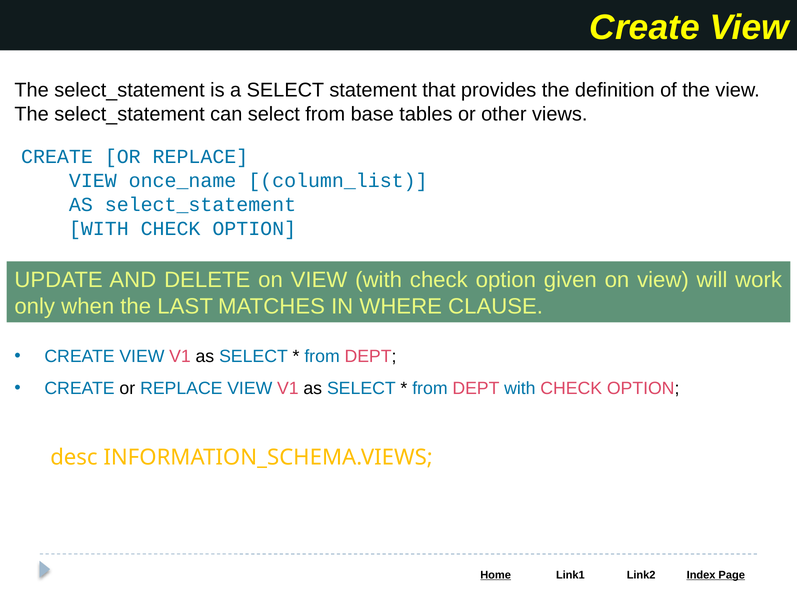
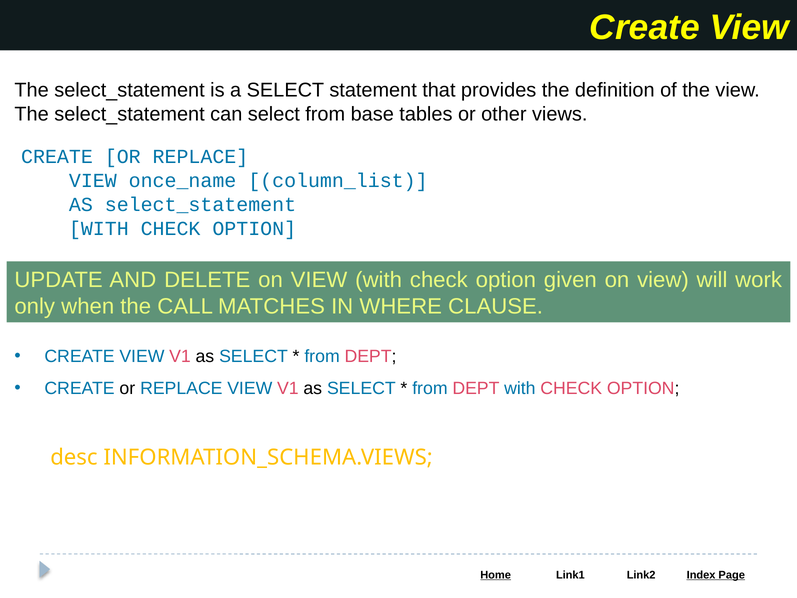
LAST: LAST -> CALL (185, 307)
